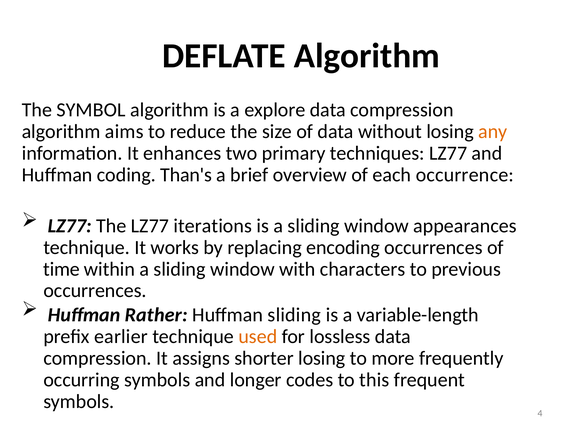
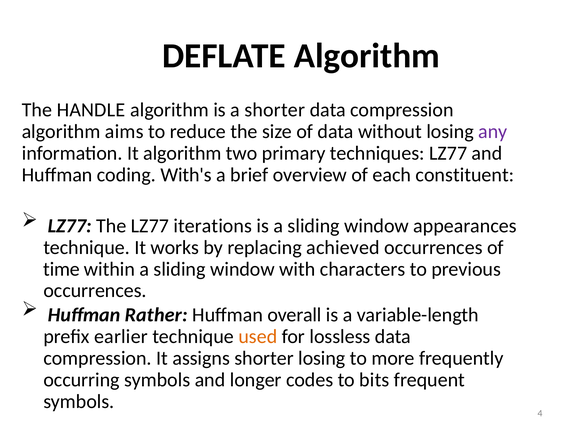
SYMBOL: SYMBOL -> HANDLE (91, 110)
a explore: explore -> shorter (275, 110)
any colour: orange -> purple (493, 132)
It enhances: enhances -> algorithm (182, 153)
Than's: Than's -> With's (186, 175)
occurrence: occurrence -> constituent (465, 175)
encoding: encoding -> achieved (343, 247)
Huffman sliding: sliding -> overall (294, 315)
this: this -> bits (374, 380)
